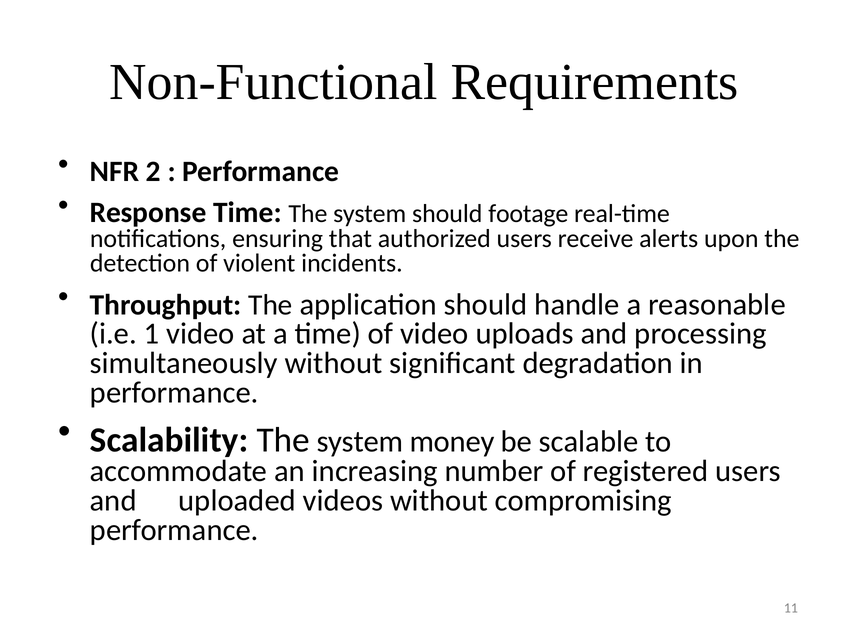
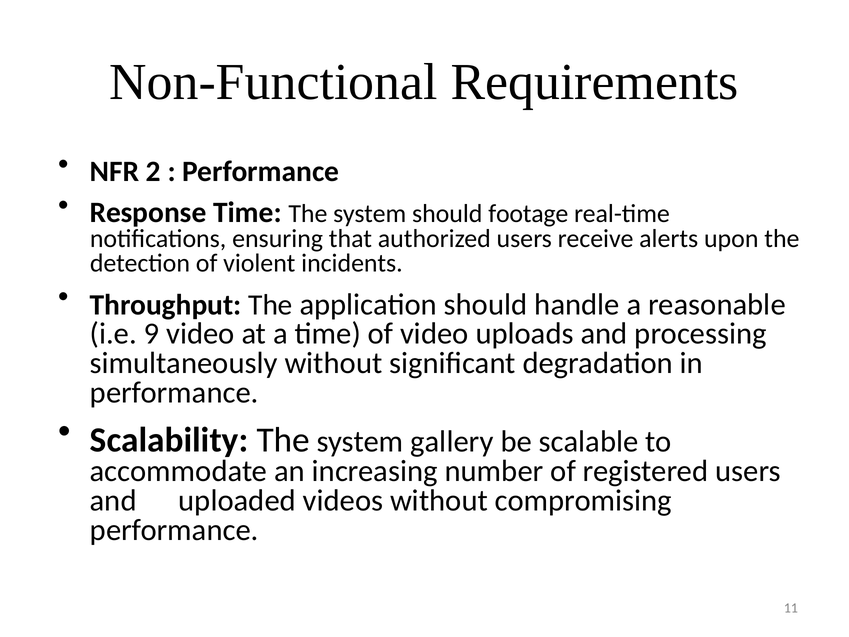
1: 1 -> 9 (152, 334)
money: money -> gallery (452, 442)
